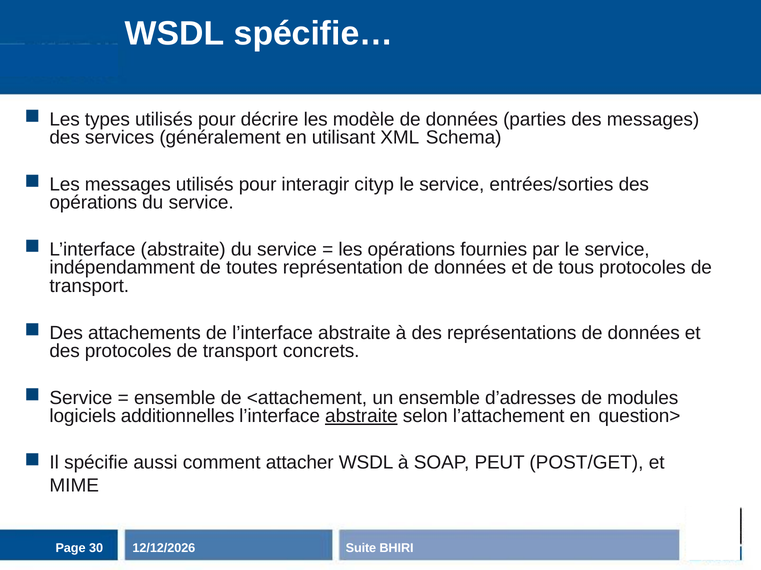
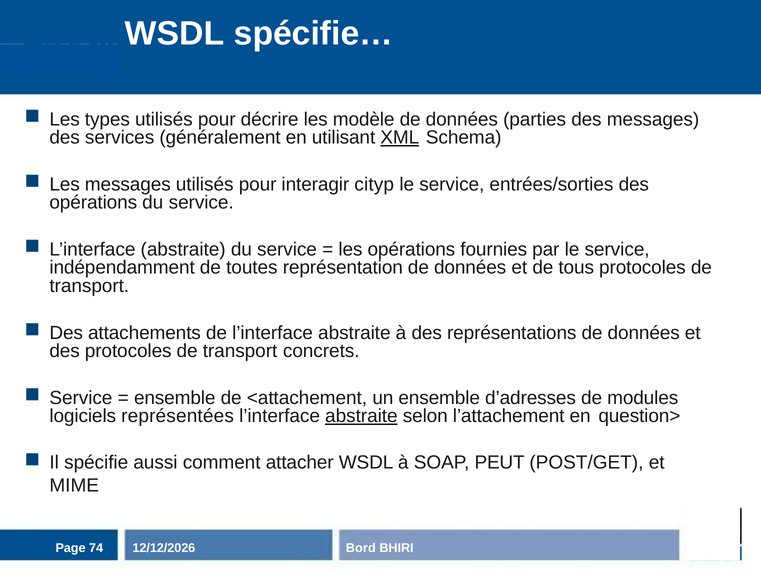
XML underline: none -> present (400, 138)
additionnelles: additionnelles -> représentées (178, 417)
30: 30 -> 74 (96, 549)
Suite: Suite -> Bord (361, 549)
